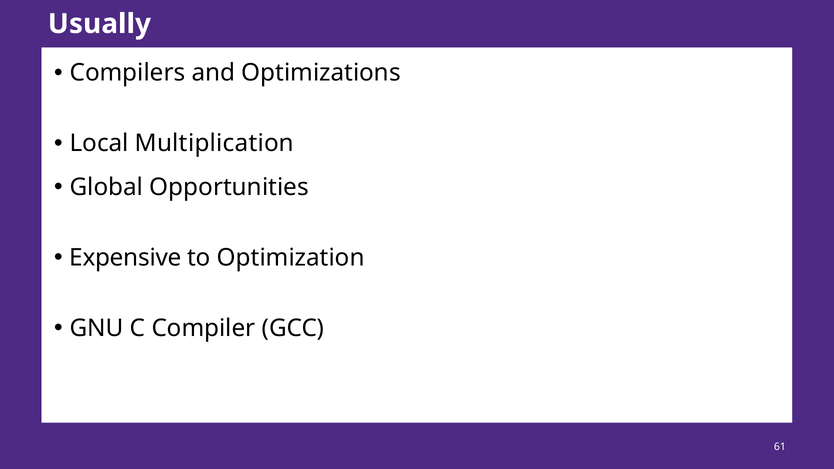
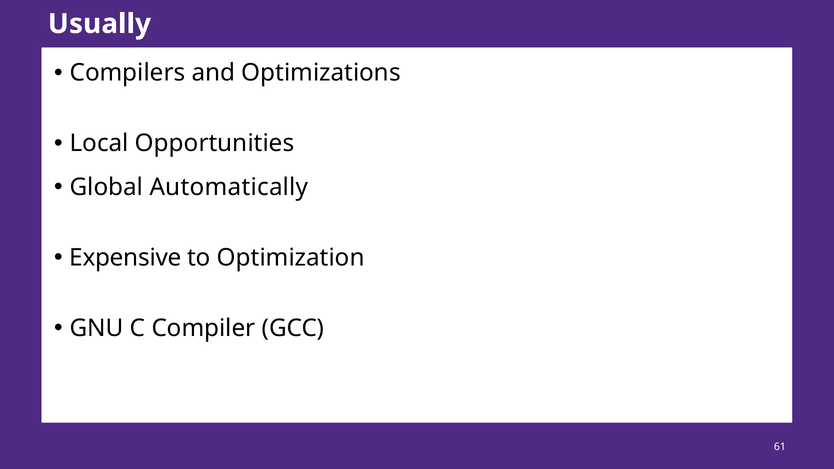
Multiplication: Multiplication -> Opportunities (215, 143)
Opportunities: Opportunities -> Automatically (229, 187)
